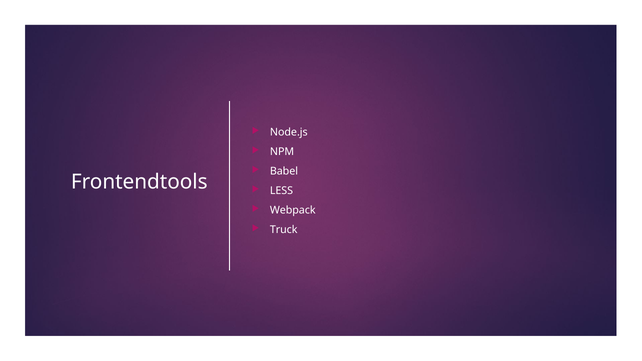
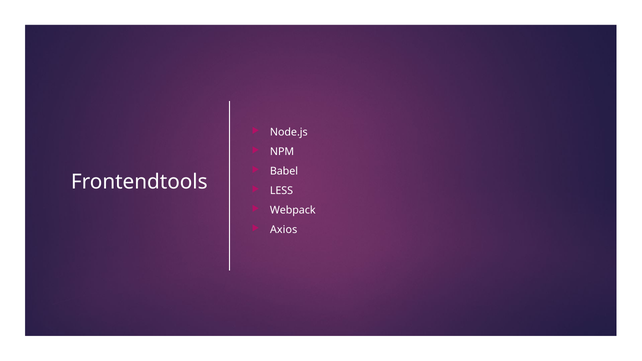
Truck: Truck -> Axios (284, 230)
